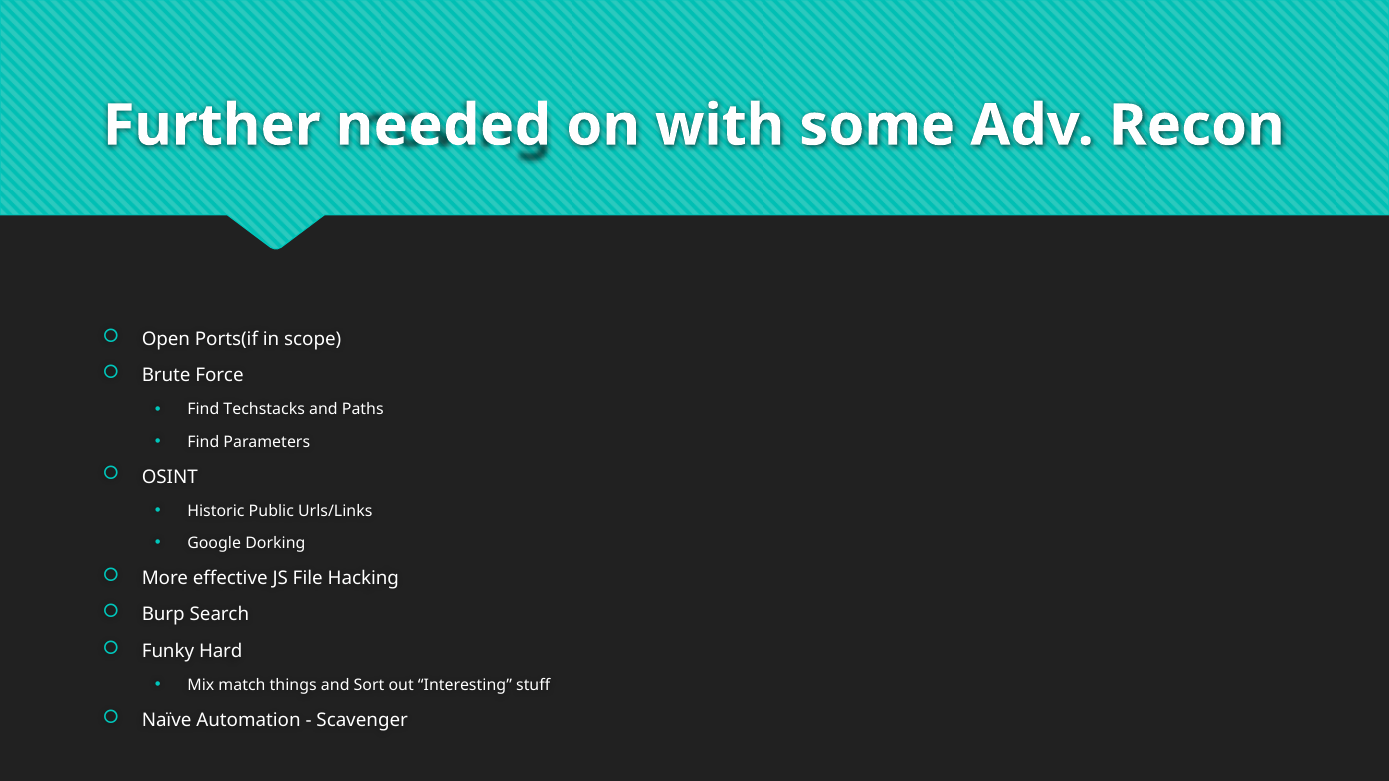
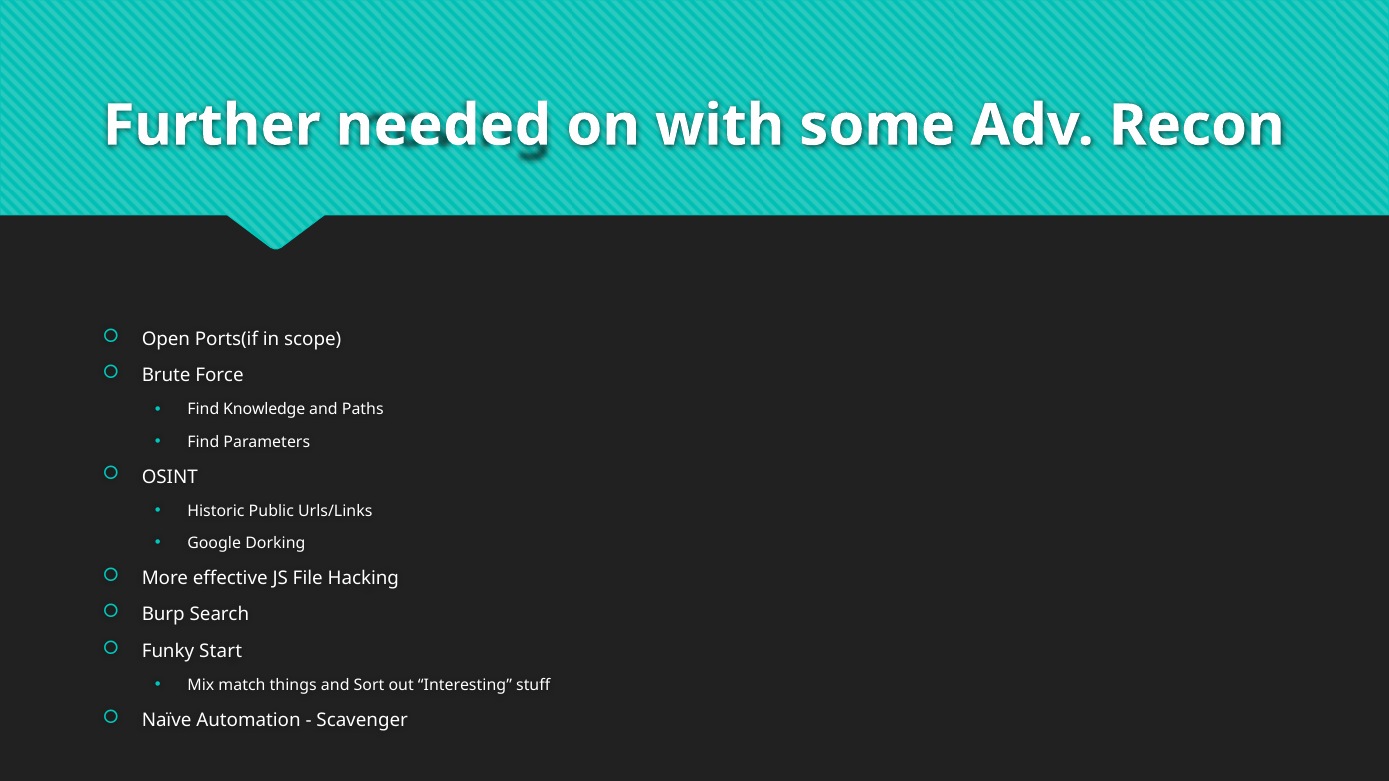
Techstacks: Techstacks -> Knowledge (264, 410)
Hard: Hard -> Start (221, 651)
